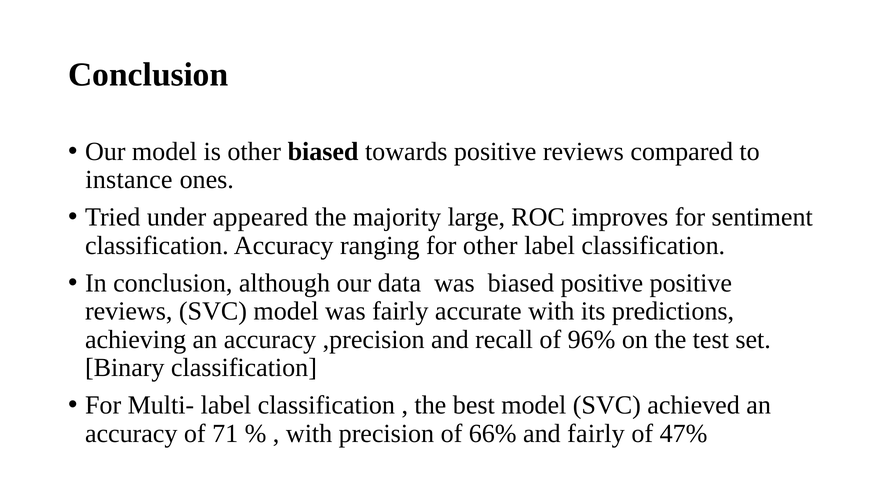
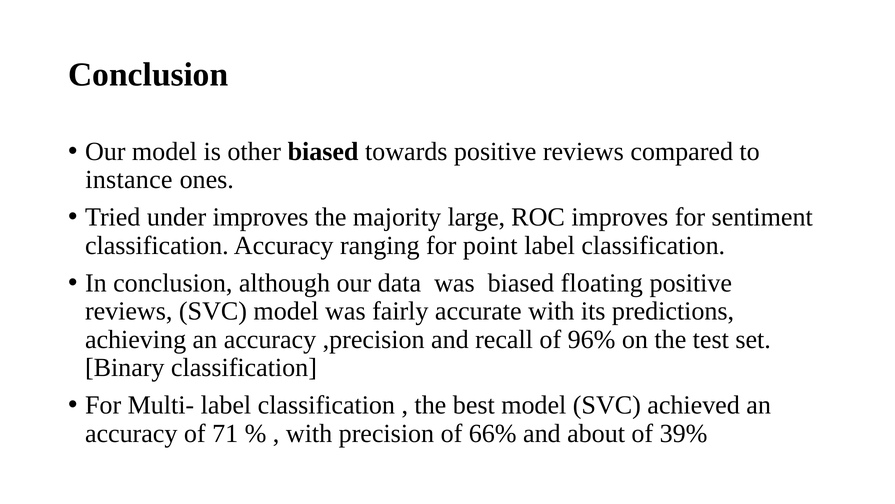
under appeared: appeared -> improves (261, 217)
for other: other -> point (490, 245)
biased positive: positive -> floating (602, 283)
and fairly: fairly -> about (596, 433)
47%: 47% -> 39% (684, 433)
